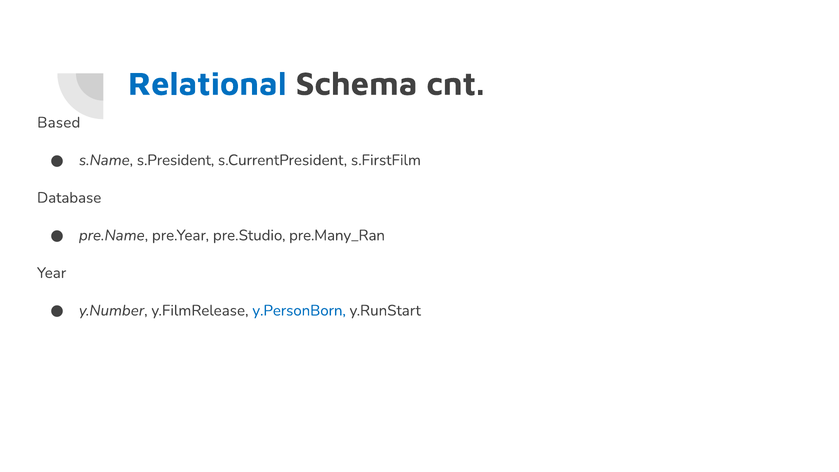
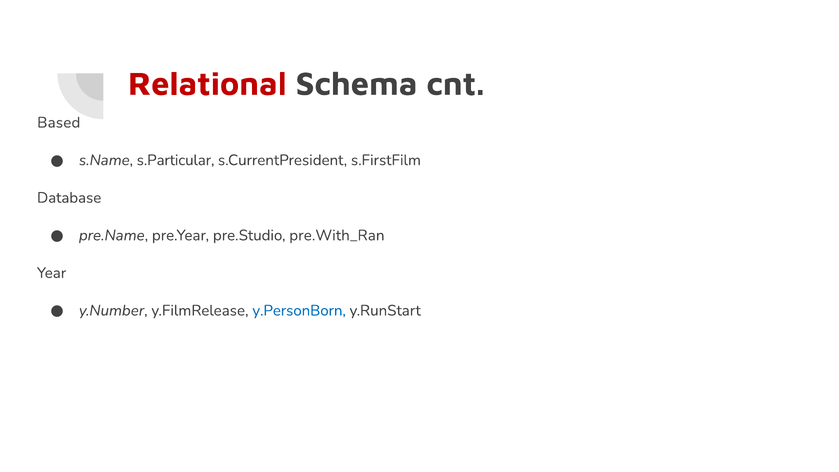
Relational colour: blue -> red (207, 84)
s.President: s.President -> s.Particular (176, 160)
pre.Many_Ran: pre.Many_Ran -> pre.With_Ran (337, 235)
